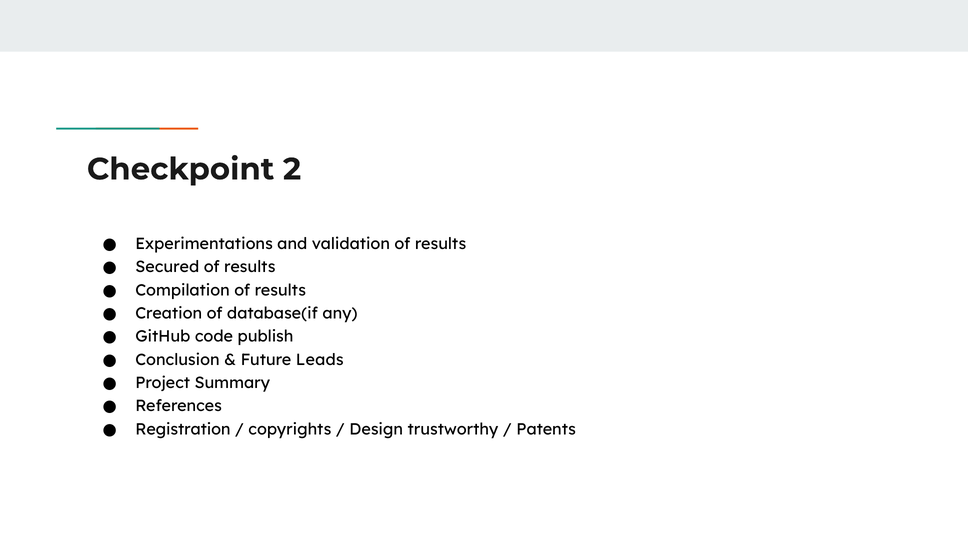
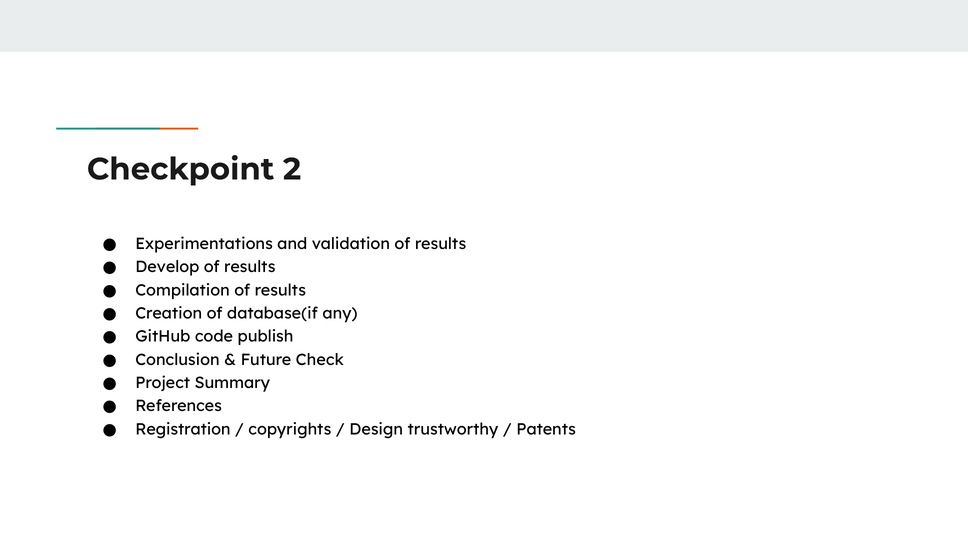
Secured: Secured -> Develop (167, 267)
Leads: Leads -> Check (320, 359)
